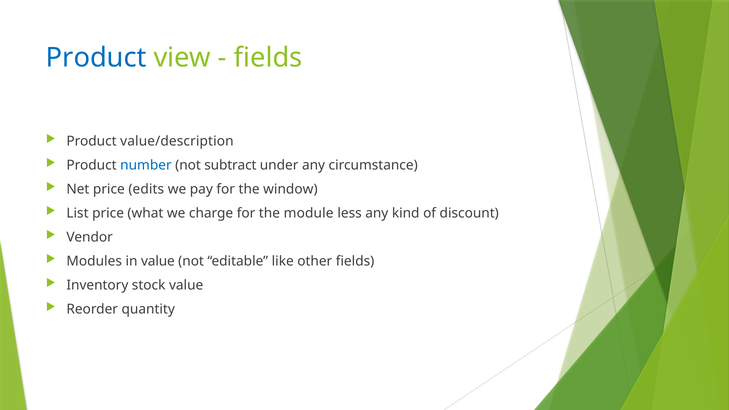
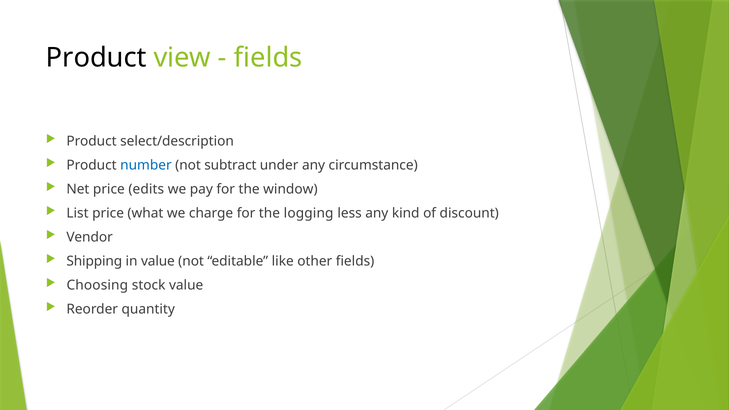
Product colour: blue -> black (96, 57)
value/description: value/description -> select/description (177, 141)
module: module -> logging (309, 213)
Modules: Modules -> Shipping (94, 261)
Inventory: Inventory -> Choosing (97, 285)
